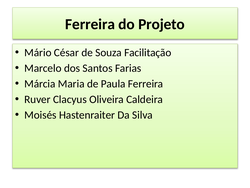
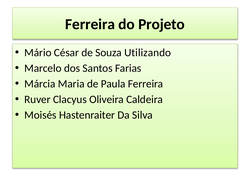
Facilitação: Facilitação -> Utilizando (148, 52)
